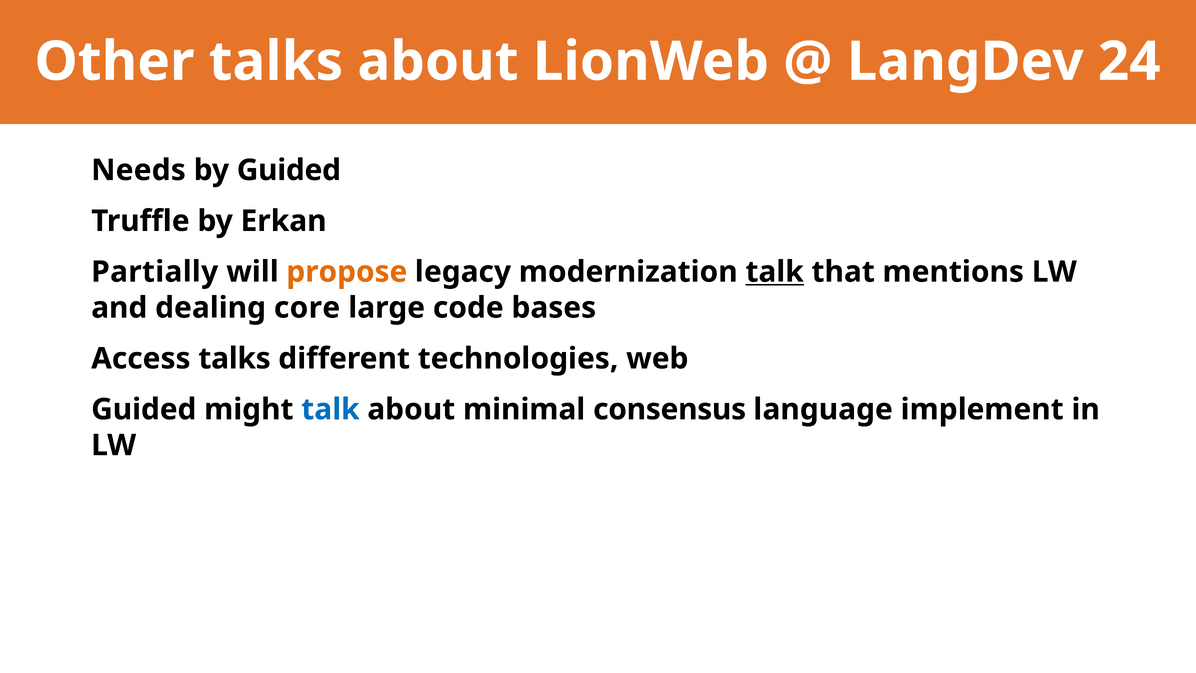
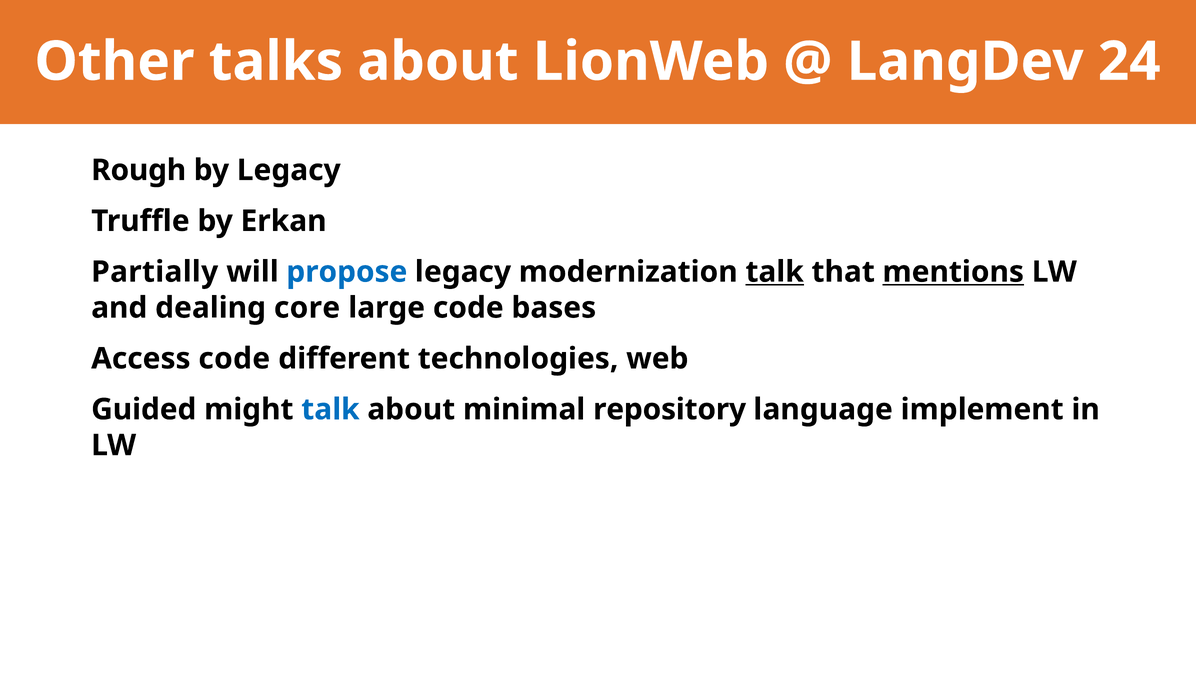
Needs: Needs -> Rough (139, 170)
by Guided: Guided -> Legacy (289, 170)
propose colour: orange -> blue (347, 272)
mentions underline: none -> present (953, 272)
Access talks: talks -> code (234, 358)
consensus: consensus -> repository (670, 409)
